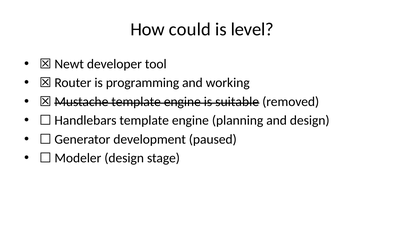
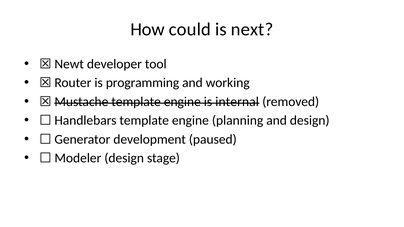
level: level -> next (252, 29)
suitable: suitable -> internal (237, 102)
